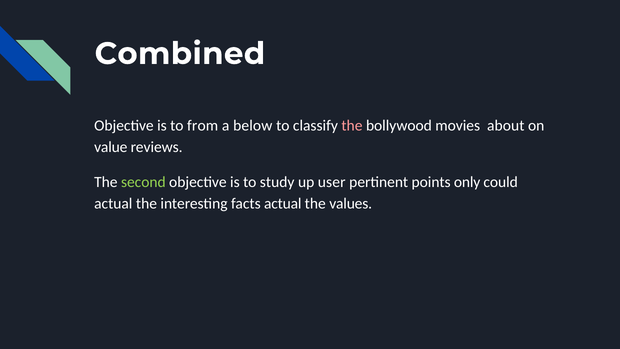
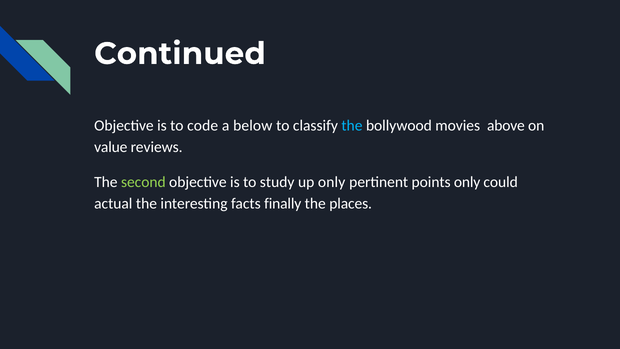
Combined: Combined -> Continued (180, 54)
from: from -> code (203, 126)
the colour: pink -> light blue (352, 126)
about: about -> above (506, 126)
up user: user -> only (332, 182)
facts actual: actual -> finally (283, 204)
values: values -> places (351, 204)
